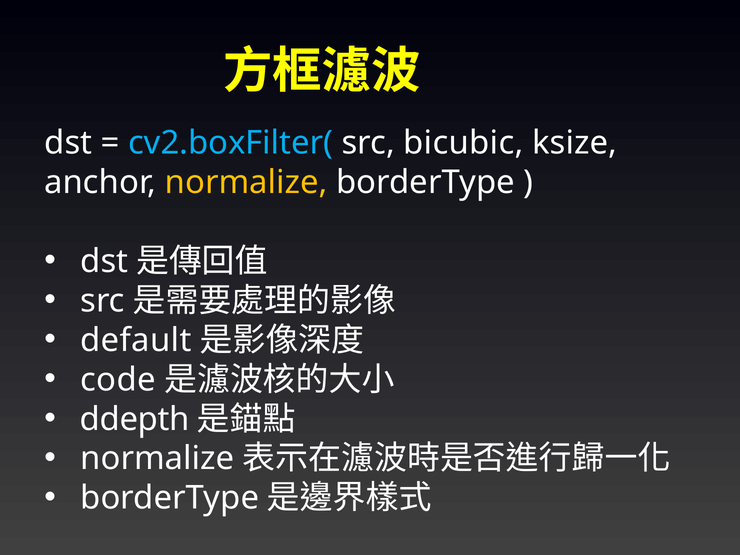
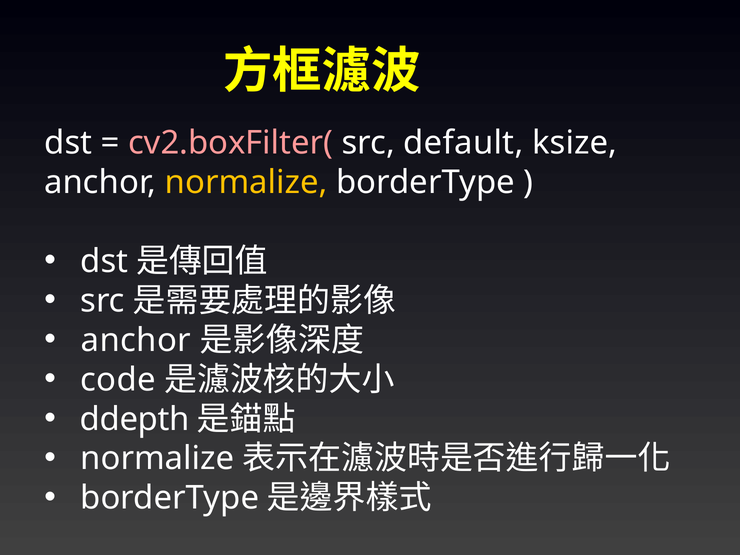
cv2.boxFilter( colour: light blue -> pink (231, 143)
bicubic: bicubic -> default (463, 143)
default: default -> anchor (136, 340)
